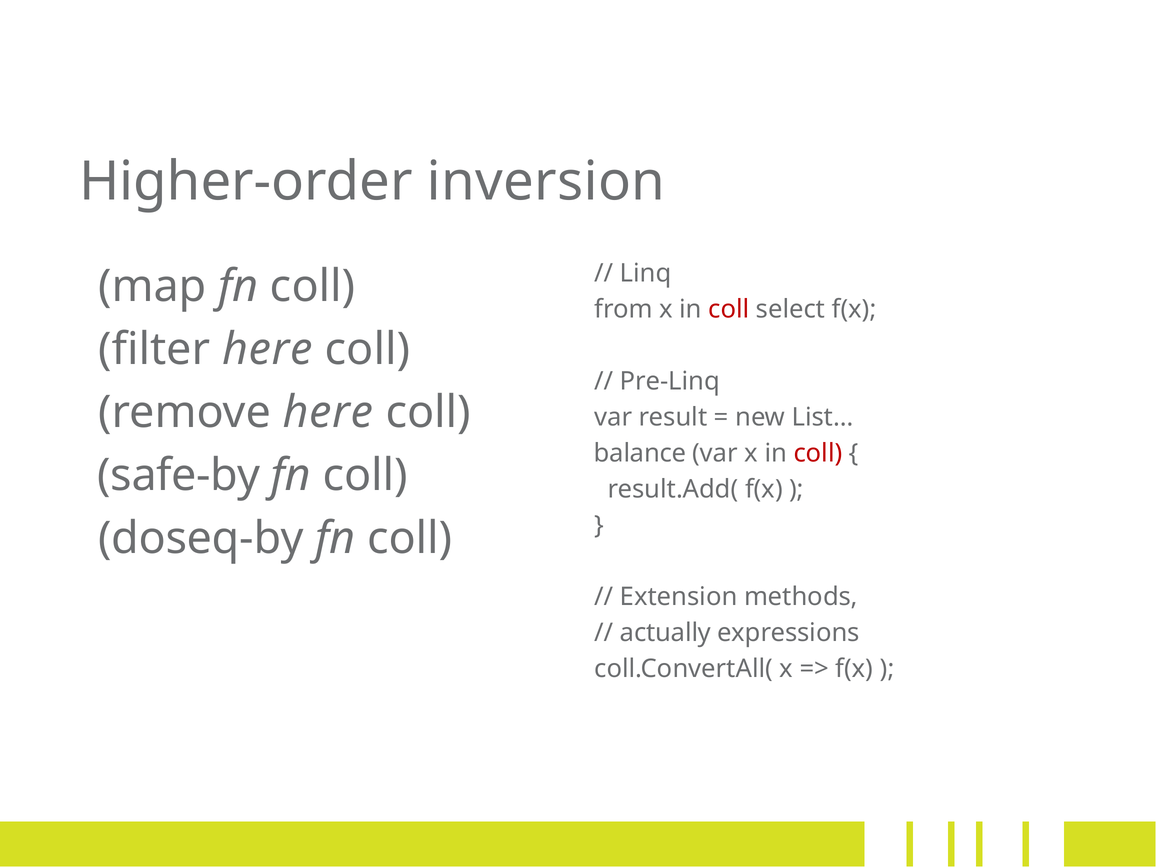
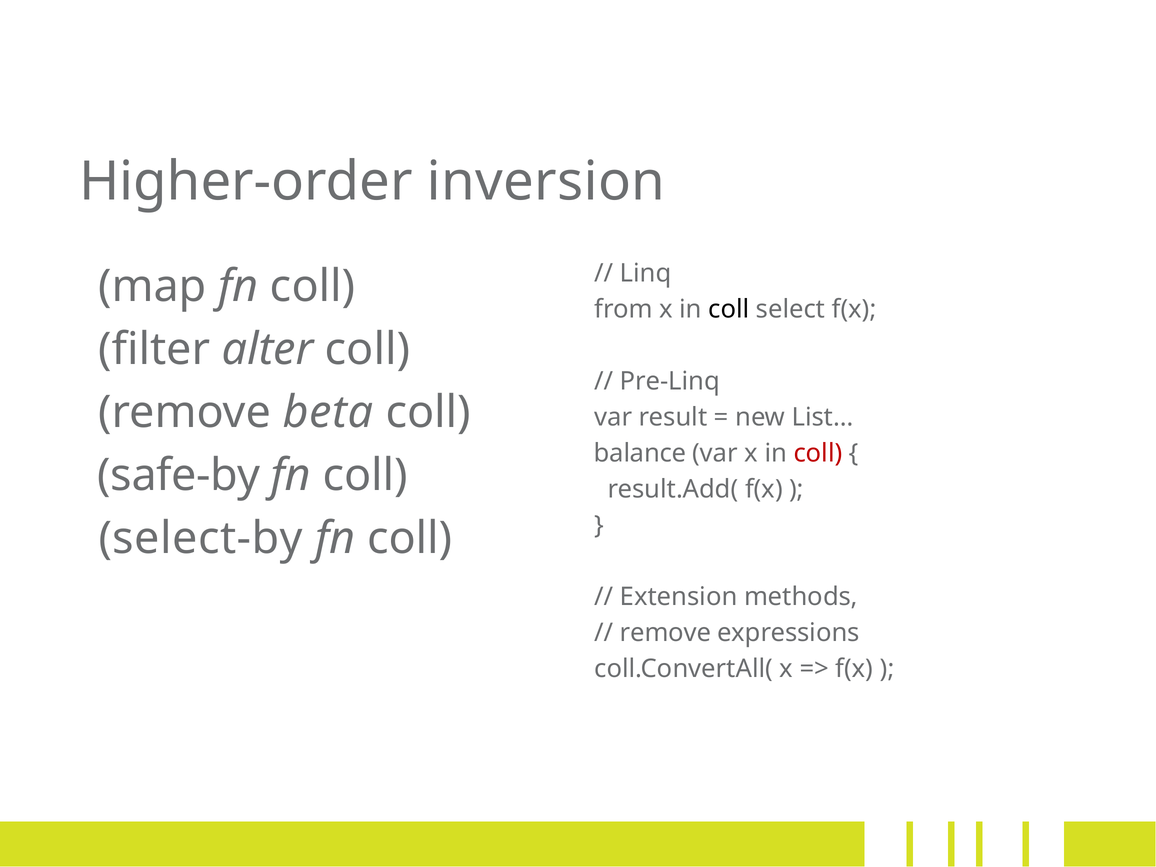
coll colour: red -> black (729, 309)
filter here: here -> alter (268, 349)
remove here: here -> beta (328, 412)
doseq-by: doseq-by -> select-by (201, 538)
actually: actually -> remove (665, 633)
